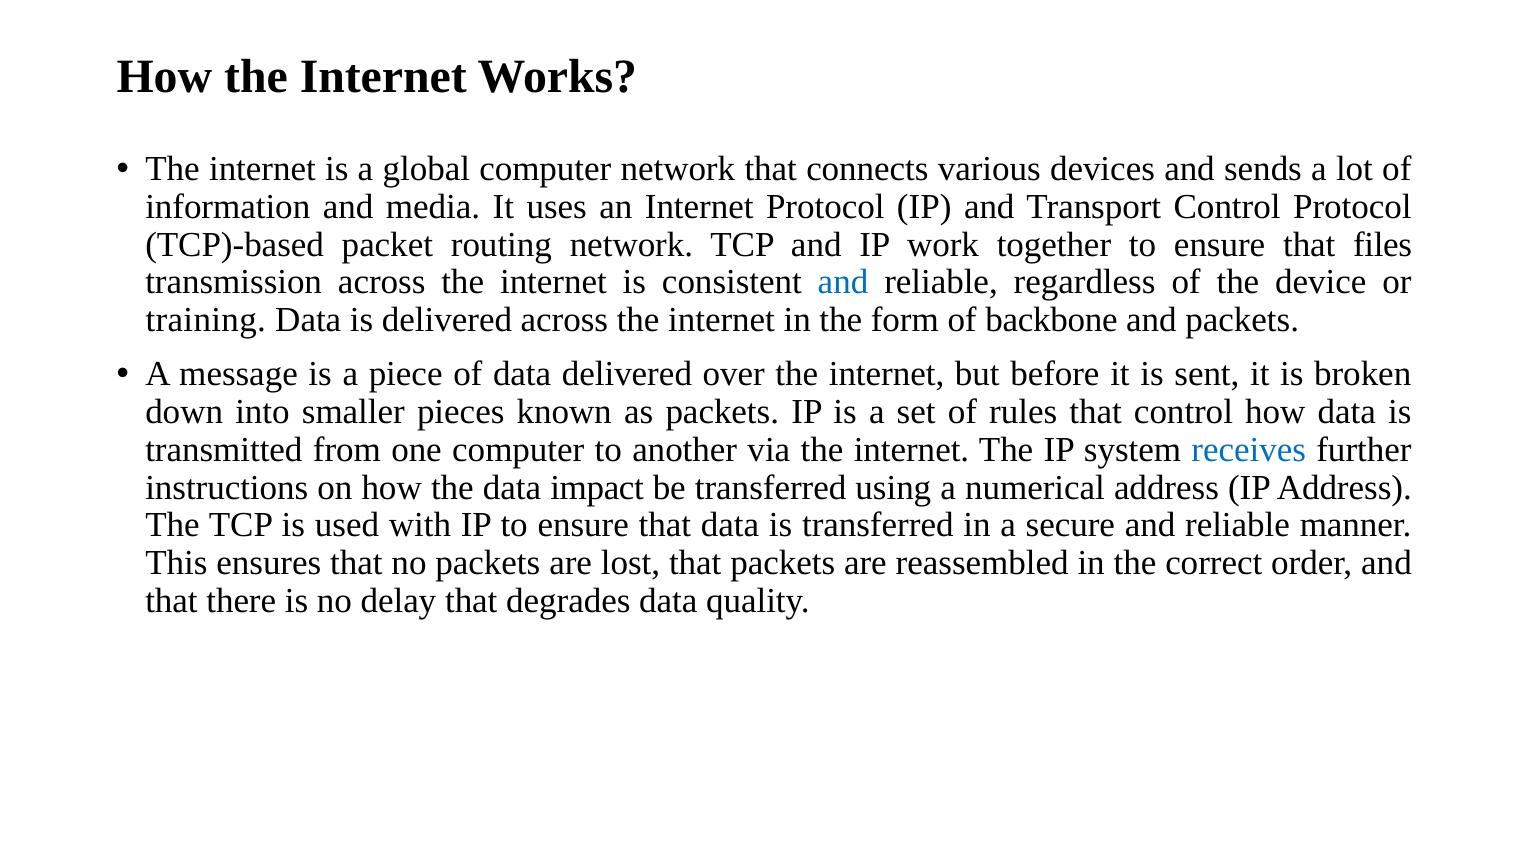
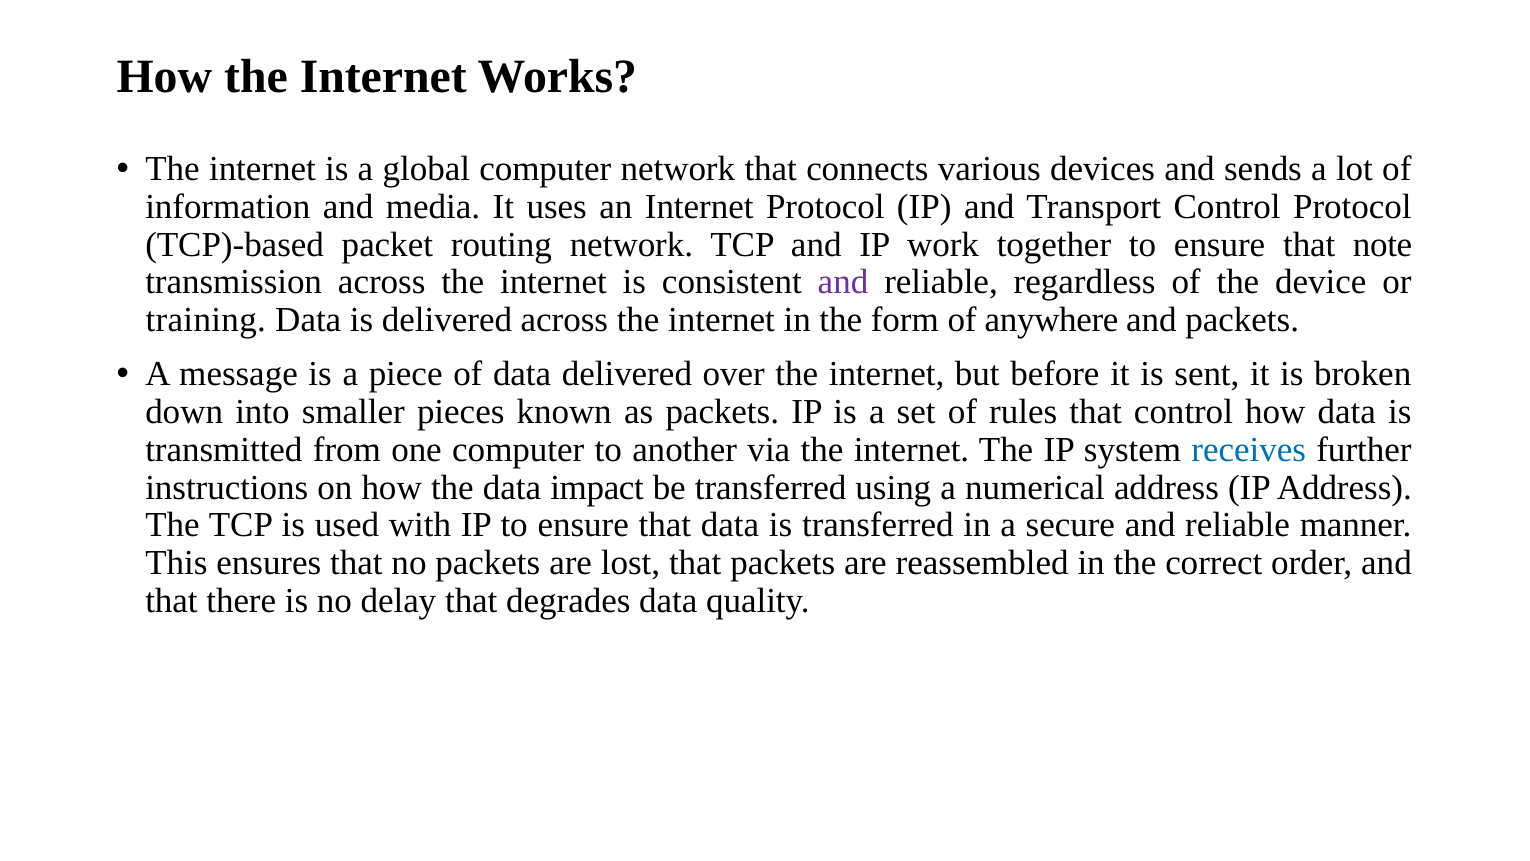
files: files -> note (1383, 244)
and colour: blue -> purple (843, 282)
backbone: backbone -> anywhere (1052, 320)
